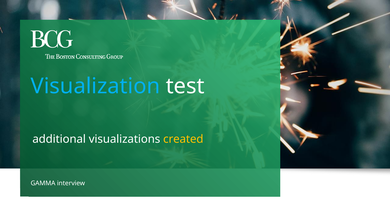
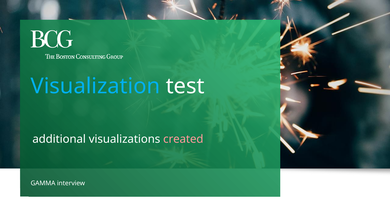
created colour: yellow -> pink (183, 139)
